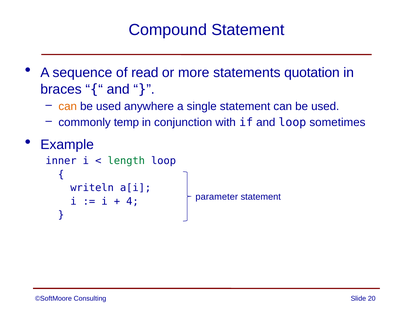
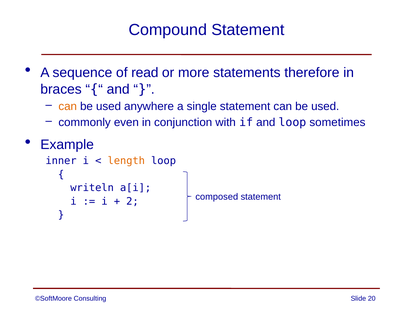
quotation: quotation -> therefore (312, 73)
temp: temp -> even (126, 123)
length colour: green -> orange (126, 161)
parameter: parameter -> composed (217, 197)
4: 4 -> 2 (132, 202)
